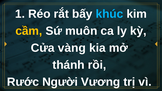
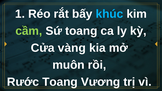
cầm colour: yellow -> light green (29, 31)
Sứ muôn: muôn -> toang (81, 31)
thánh: thánh -> muôn (69, 65)
Rước Người: Người -> Toang (60, 82)
